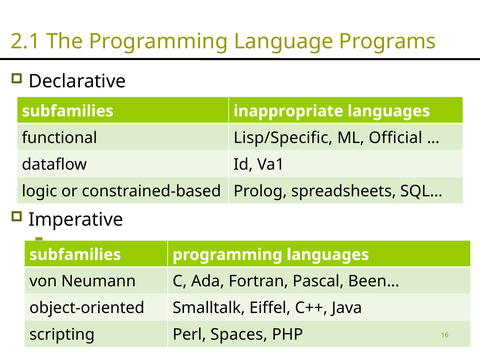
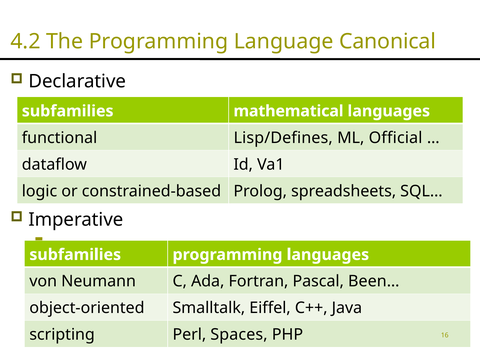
2.1: 2.1 -> 4.2 (26, 42)
Programs: Programs -> Canonical (388, 42)
inappropriate: inappropriate -> mathematical (288, 111)
Lisp/Specific: Lisp/Specific -> Lisp/Defines (283, 138)
